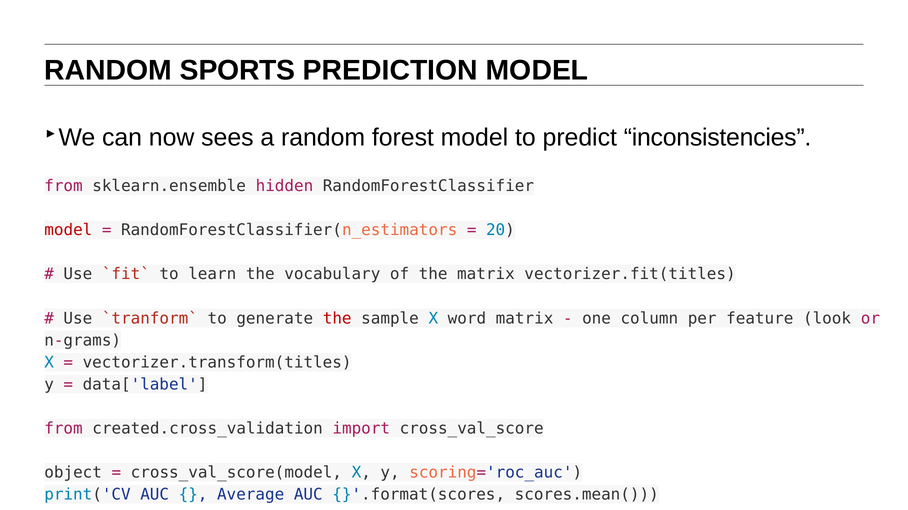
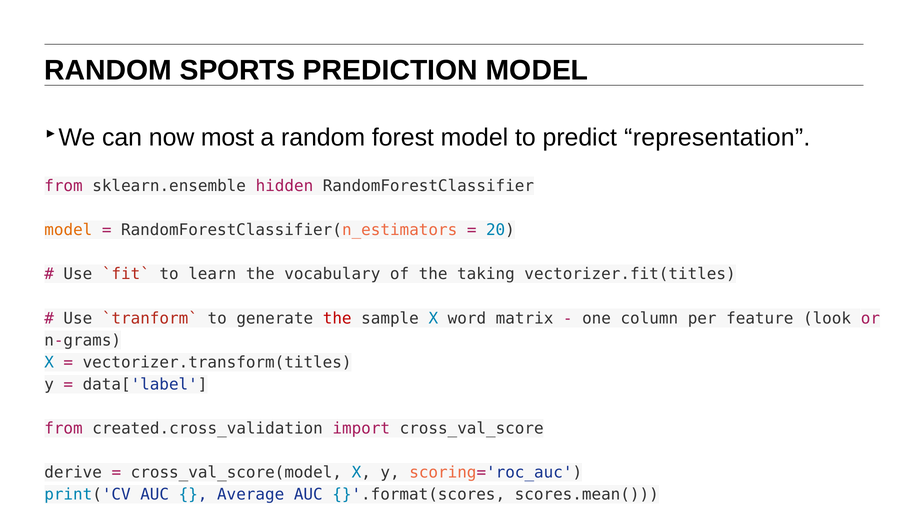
sees: sees -> most (228, 137)
inconsistencies: inconsistencies -> representation (717, 137)
model colour: red -> orange (68, 230)
the matrix: matrix -> taking (486, 274)
object: object -> derive (73, 472)
